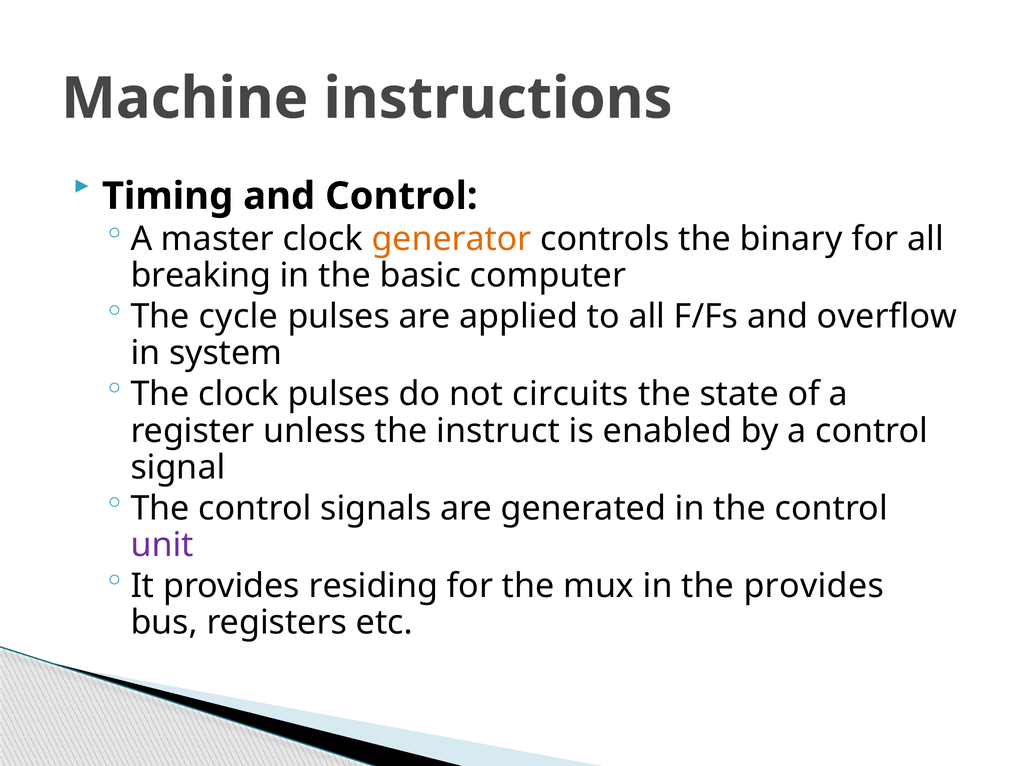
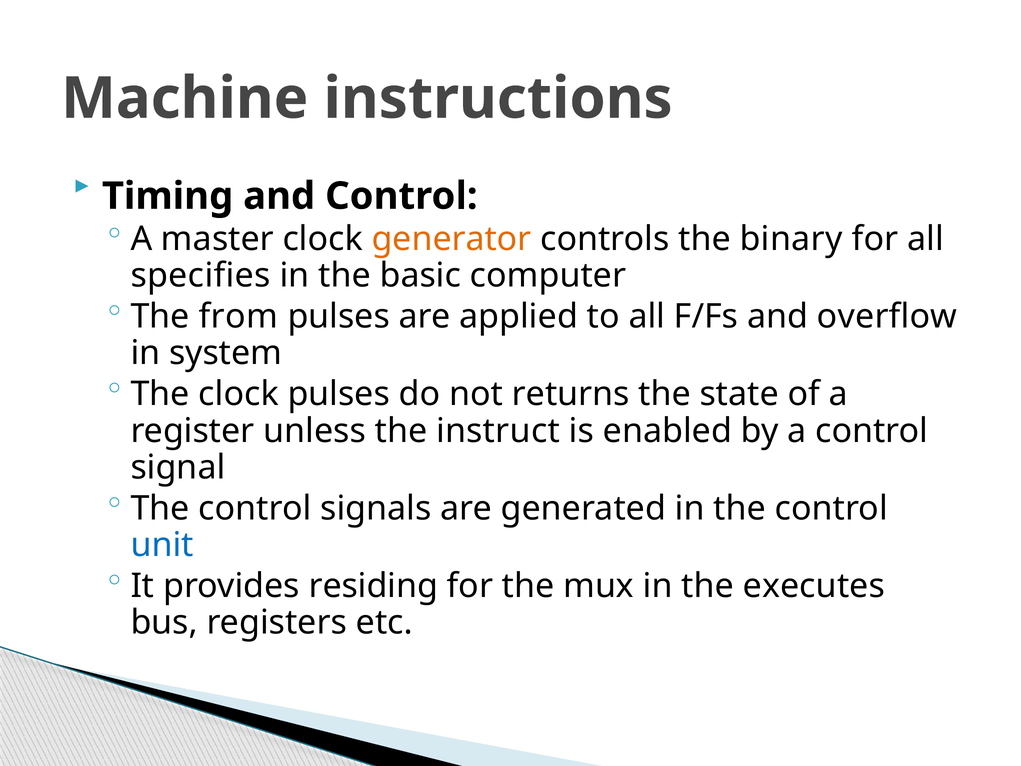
breaking: breaking -> specifies (201, 275)
cycle: cycle -> from (238, 316)
circuits: circuits -> returns (571, 394)
unit colour: purple -> blue (162, 545)
the provides: provides -> executes (814, 586)
